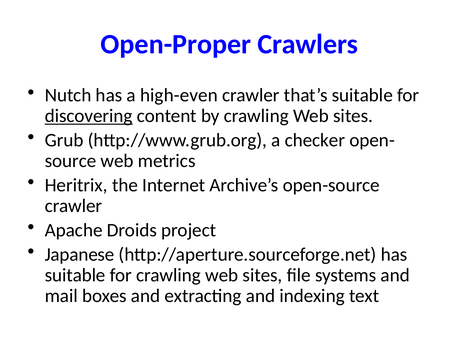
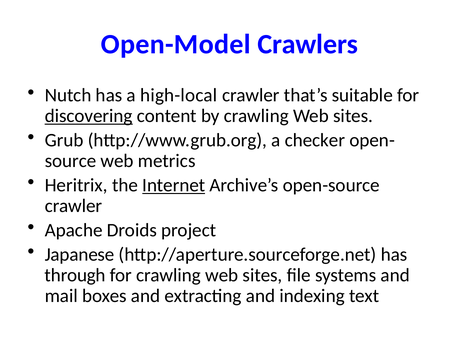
Open-Proper: Open-Proper -> Open-Model (176, 44)
high-even: high-even -> high-local (179, 95)
Internet underline: none -> present (174, 185)
suitable: suitable -> through (75, 275)
